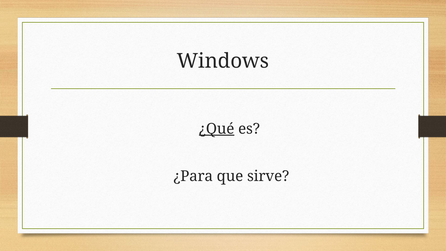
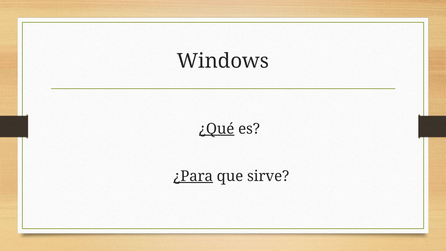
¿Para underline: none -> present (193, 176)
